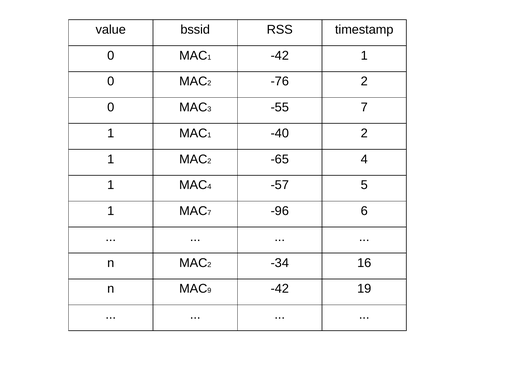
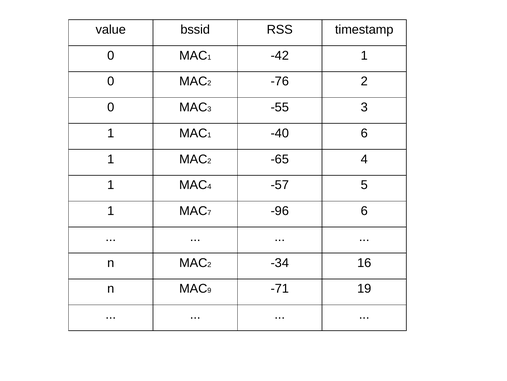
-55 7: 7 -> 3 (364, 107)
-40 2: 2 -> 6 (364, 133)
-42: -42 -> -71 (280, 288)
